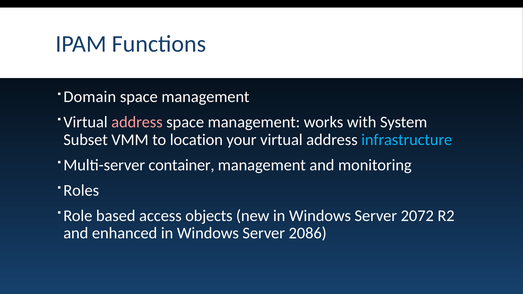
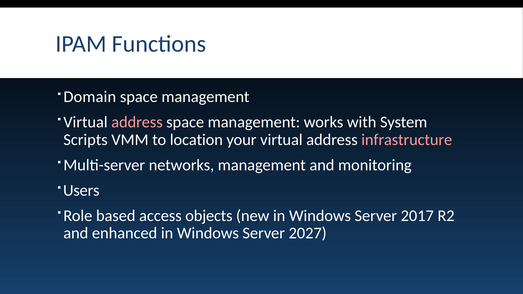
Subset: Subset -> Scripts (86, 140)
infrastructure colour: light blue -> pink (407, 140)
container: container -> networks (181, 165)
Roles: Roles -> Users (81, 190)
2072: 2072 -> 2017 (417, 216)
2086: 2086 -> 2027 (308, 233)
